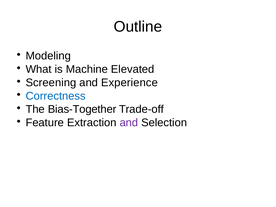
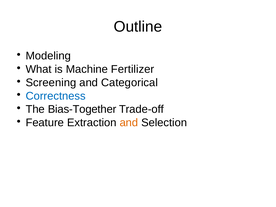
Elevated: Elevated -> Fertilizer (133, 69)
Experience: Experience -> Categorical (129, 83)
and colour: purple -> orange (129, 123)
